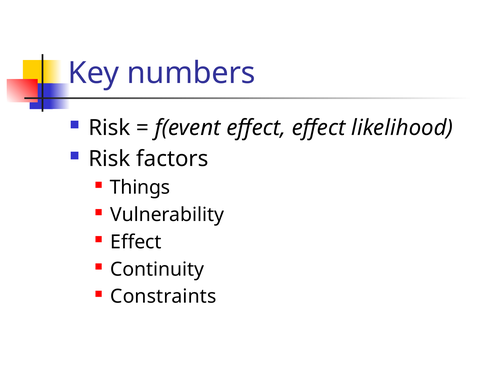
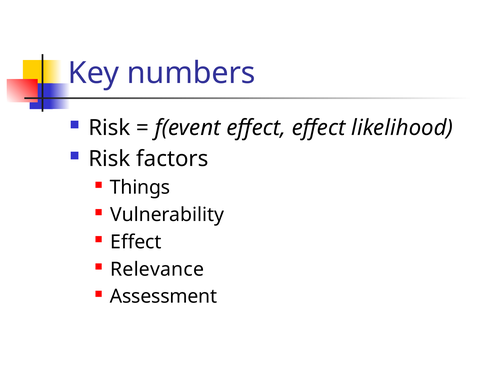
Continuity: Continuity -> Relevance (157, 269)
Constraints: Constraints -> Assessment (164, 297)
